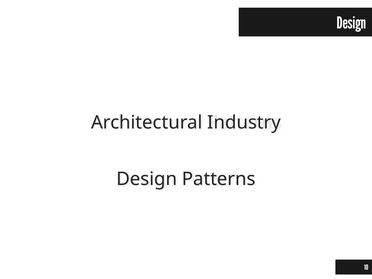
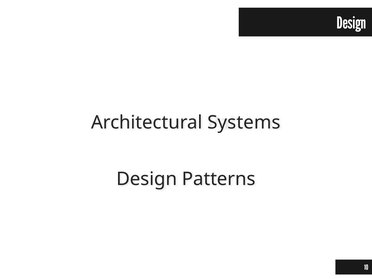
Industry: Industry -> Systems (244, 122)
